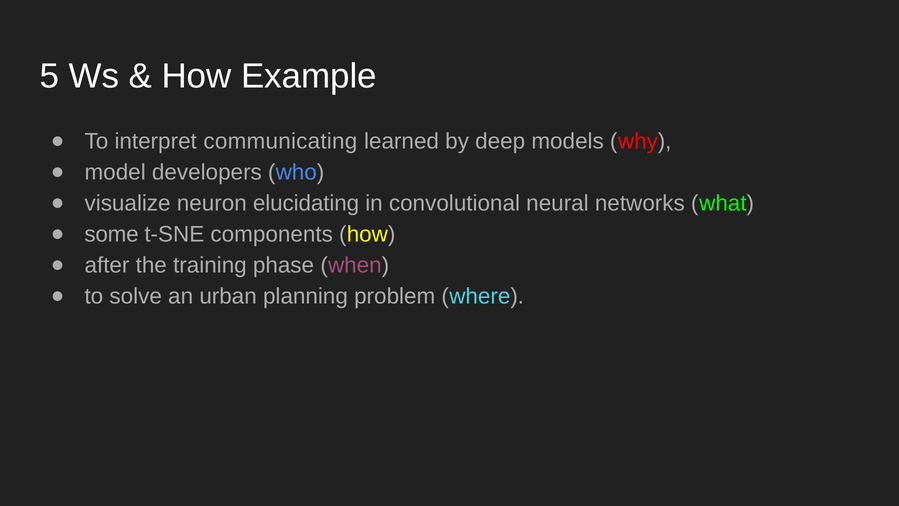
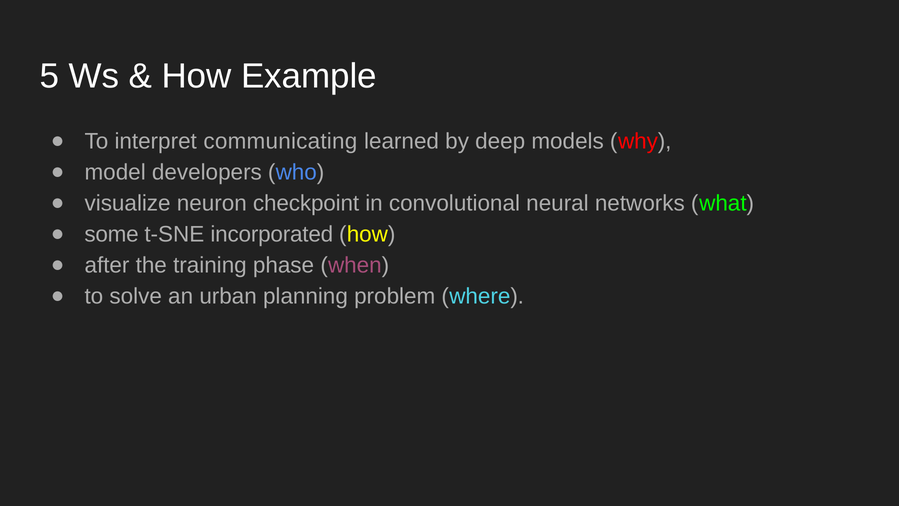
elucidating: elucidating -> checkpoint (306, 203)
components: components -> incorporated (272, 234)
